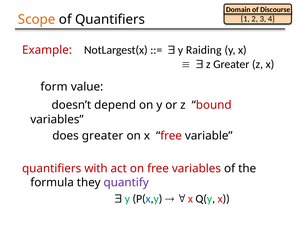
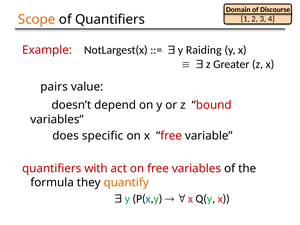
form: form -> pairs (54, 87)
does greater: greater -> specific (103, 136)
quantify colour: purple -> orange (126, 182)
